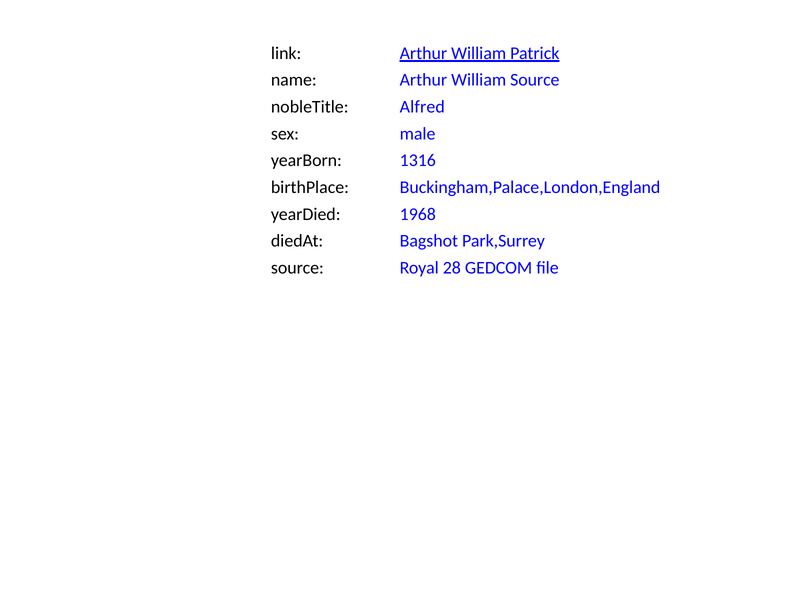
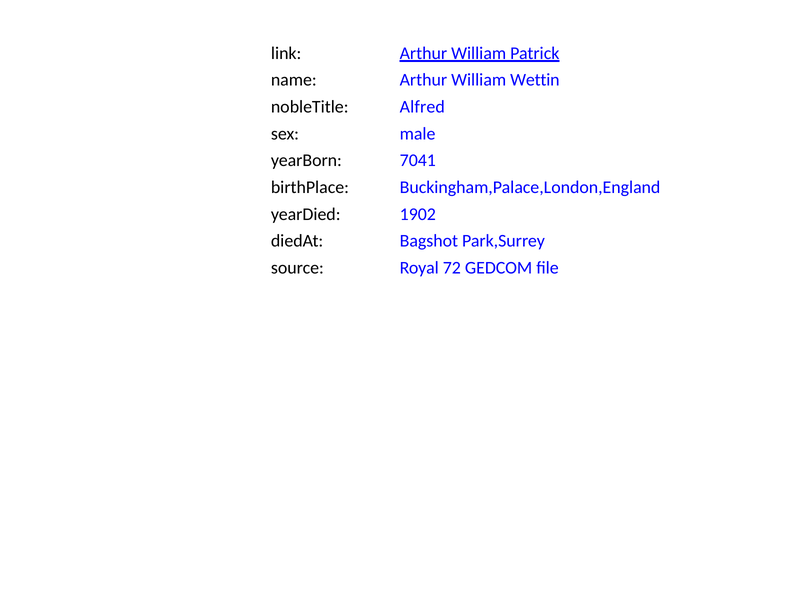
William Source: Source -> Wettin (535, 80)
1316: 1316 -> 7041 (418, 161)
1968: 1968 -> 1902 (418, 214)
28: 28 -> 72 (452, 268)
